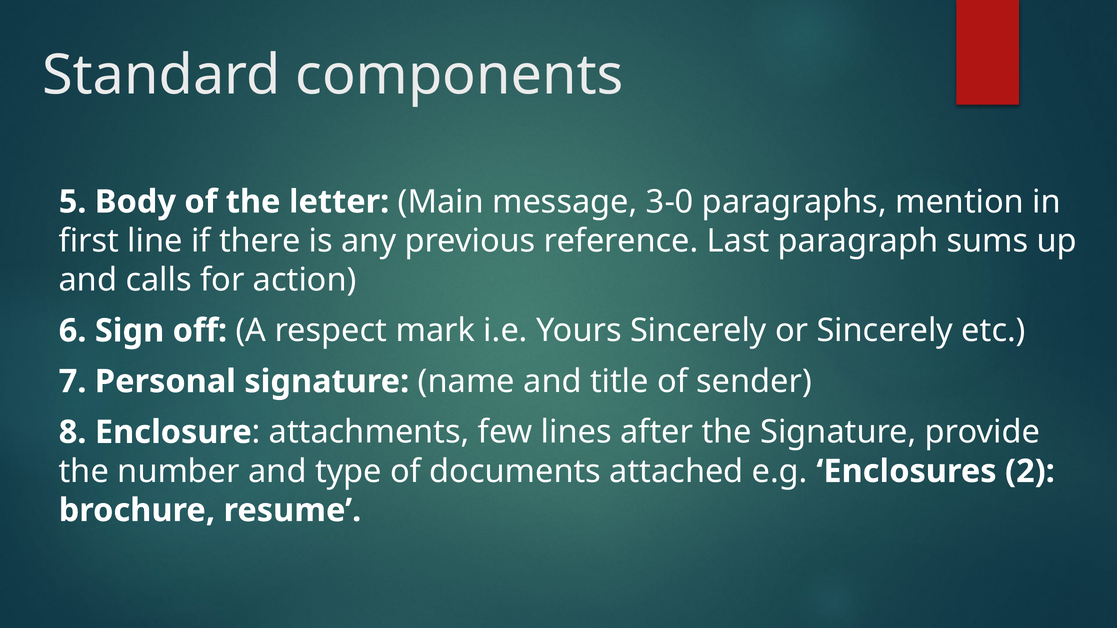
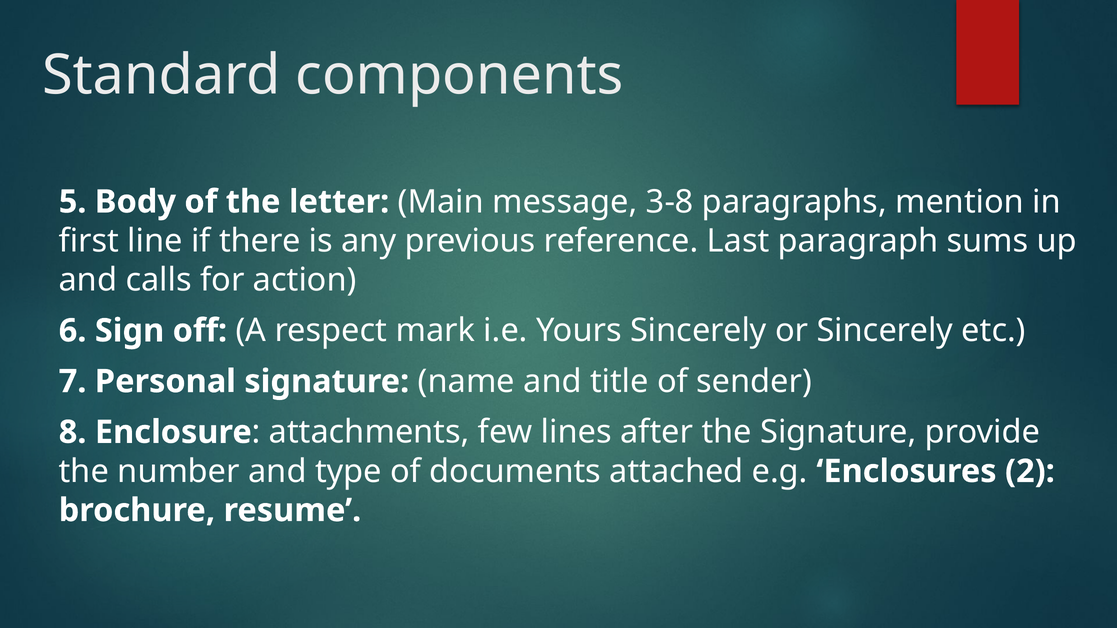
3-0: 3-0 -> 3-8 (670, 202)
